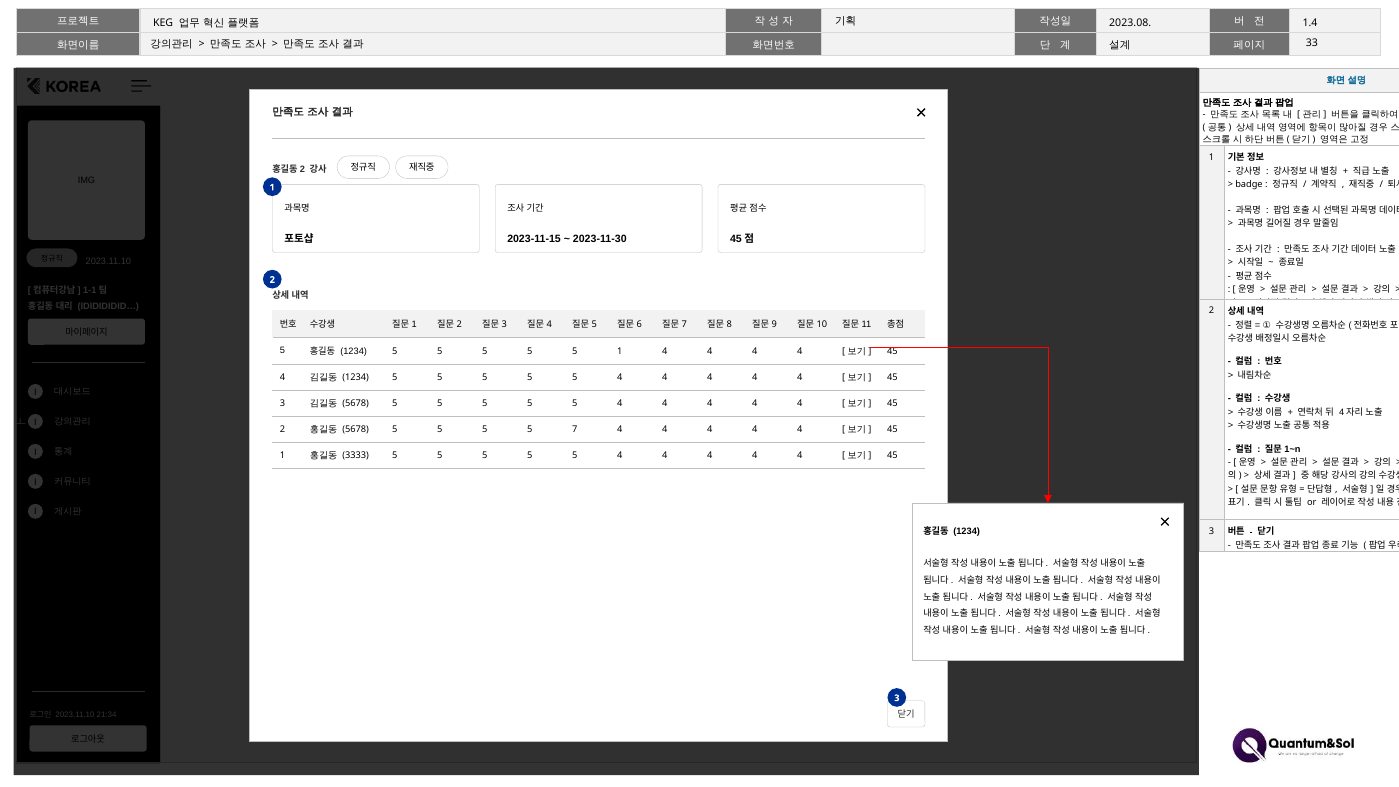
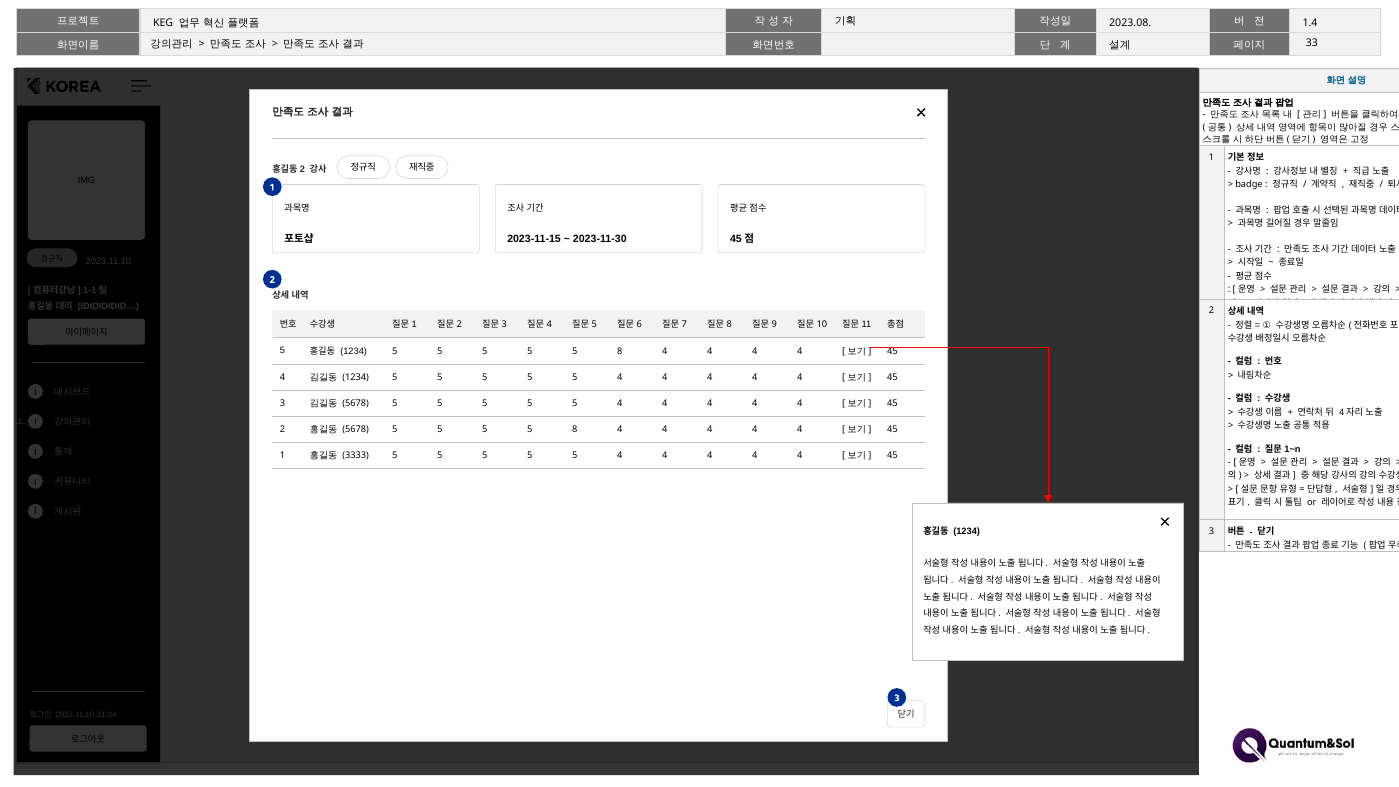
1: 1 -> 8 (620, 351)
7: 7 -> 8 (575, 430)
